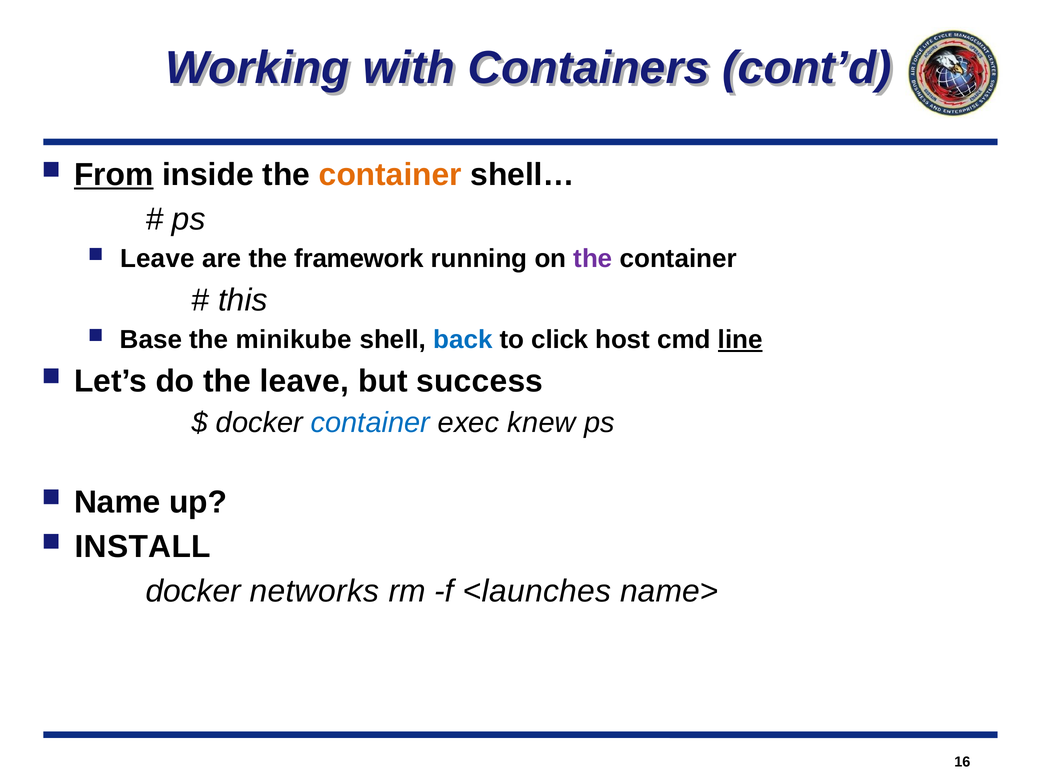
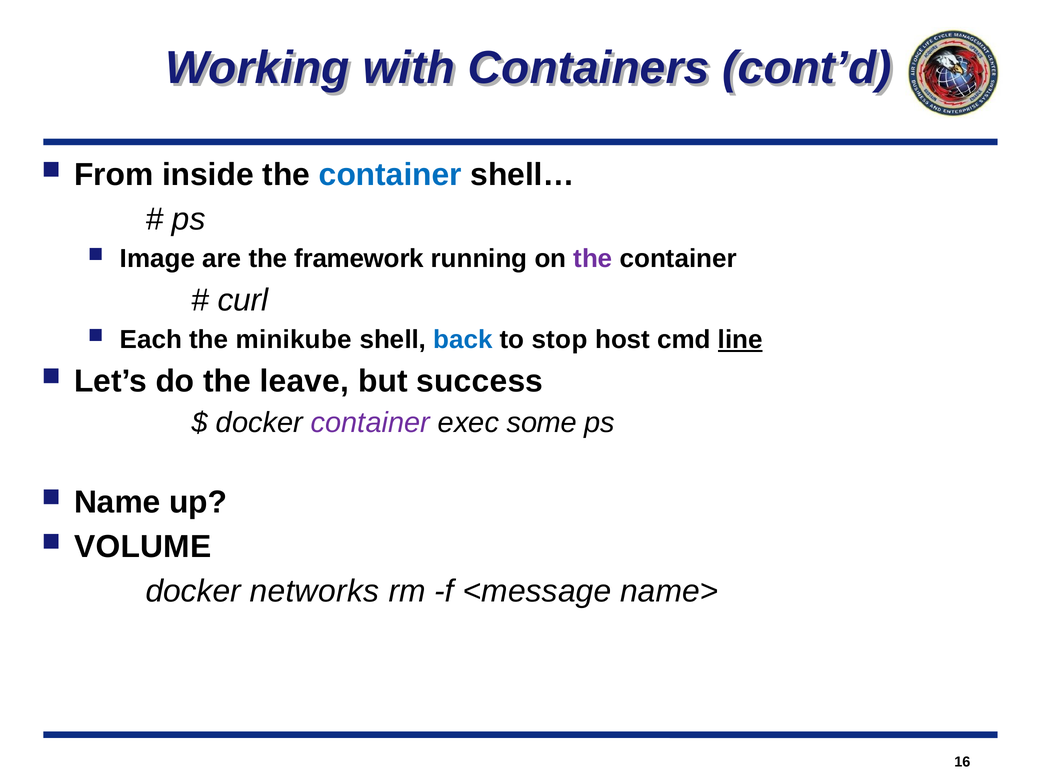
From underline: present -> none (114, 175)
container colour: orange -> blue (390, 175)
Leave: Leave -> Image (158, 259)
this: this -> curl (243, 300)
Base: Base -> Each (151, 340)
click: click -> stop (560, 340)
container colour: blue -> purple (370, 423)
knew: knew -> some (542, 423)
INSTALL: INSTALL -> VOLUME (143, 547)
<launches: <launches -> <message (537, 591)
